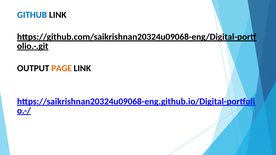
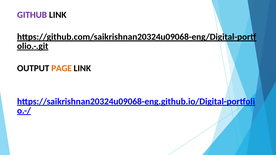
GITHUB colour: blue -> purple (32, 15)
